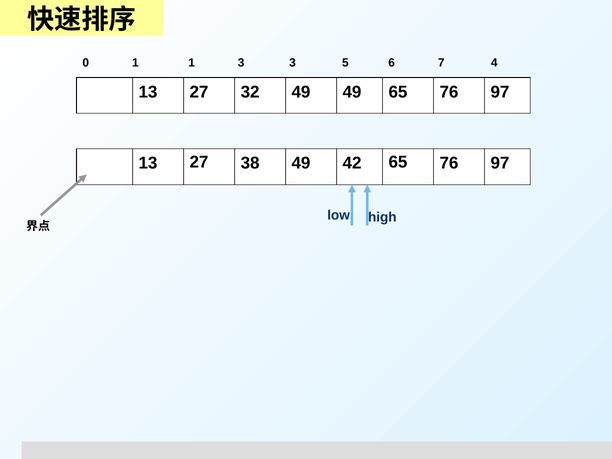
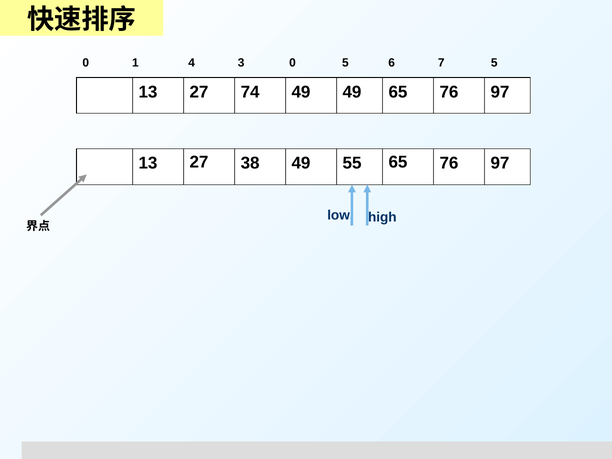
1 1: 1 -> 4 (192, 63)
3 3: 3 -> 0 (292, 63)
7 4: 4 -> 5 (494, 63)
32: 32 -> 74 (250, 92)
42: 42 -> 55 (352, 163)
